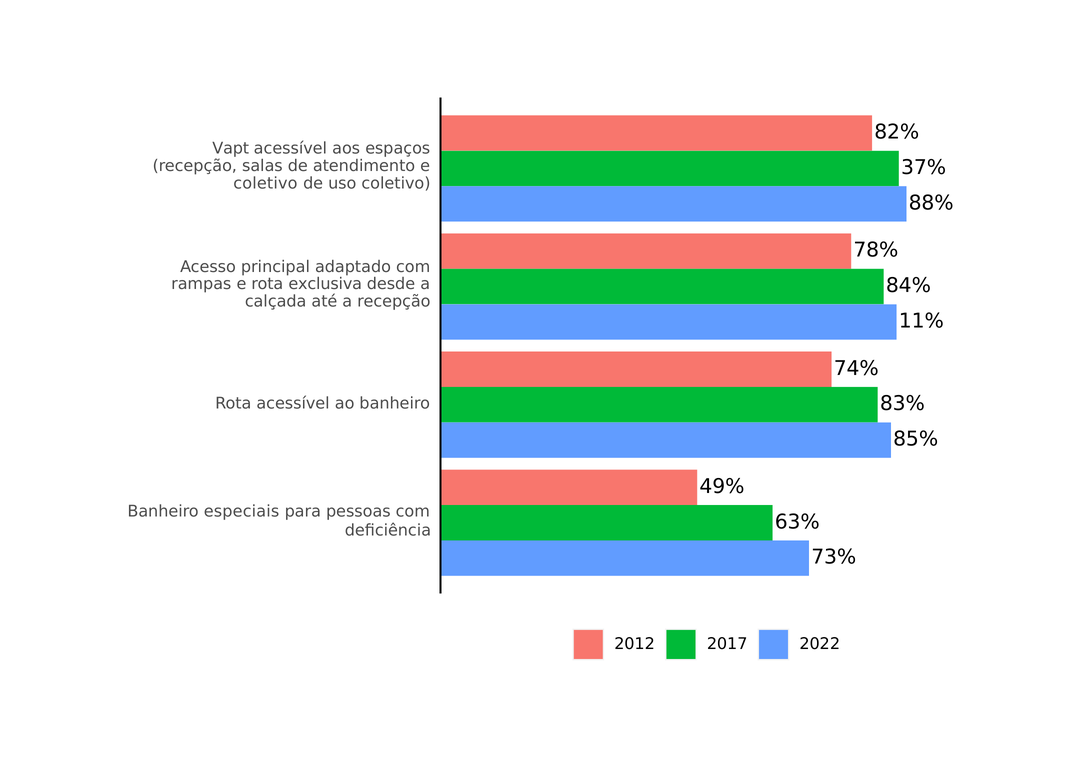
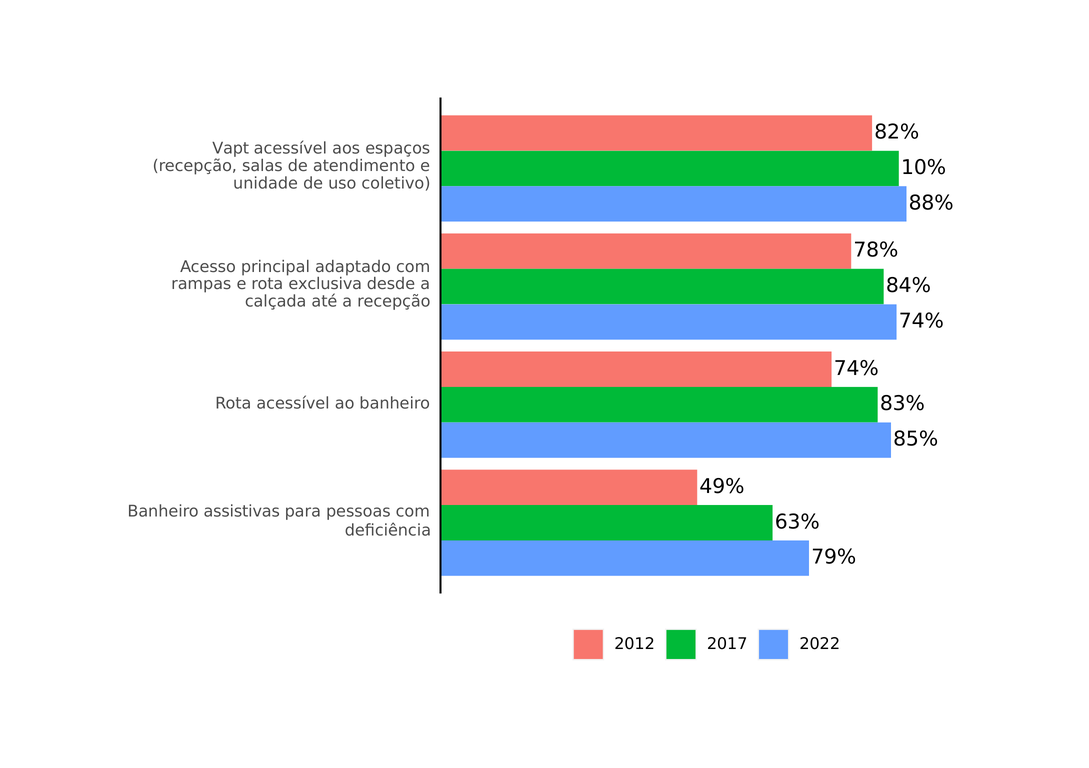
37%: 37% -> 10% (924, 167)
coletivo: coletivo -> unidade (266, 183)
11%: 11% -> 74% (921, 321)
especiais: especiais -> assistivas (242, 511)
73%: 73% -> 79% (834, 557)
